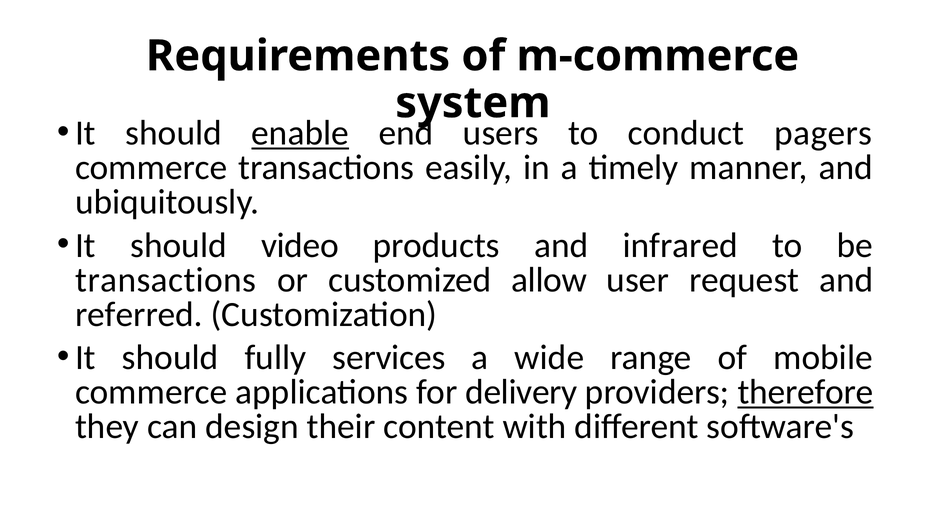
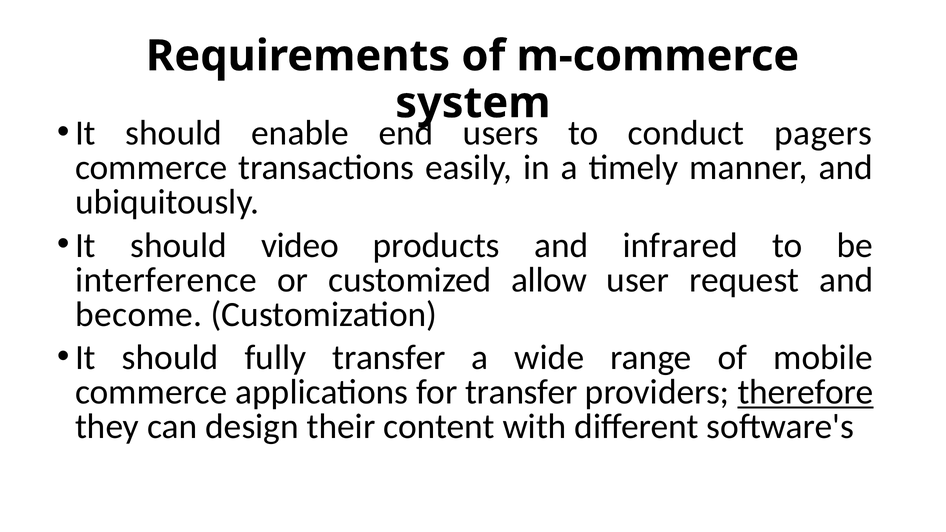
enable underline: present -> none (300, 133)
transactions: transactions -> interference (166, 280)
referred: referred -> become (139, 314)
fully services: services -> transfer (389, 358)
for delivery: delivery -> transfer (521, 392)
